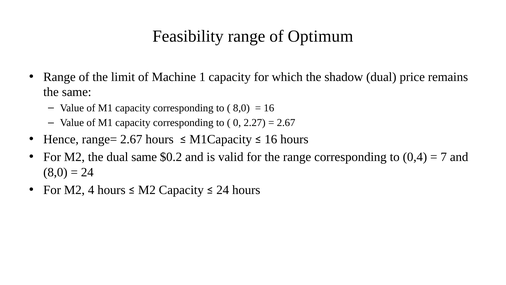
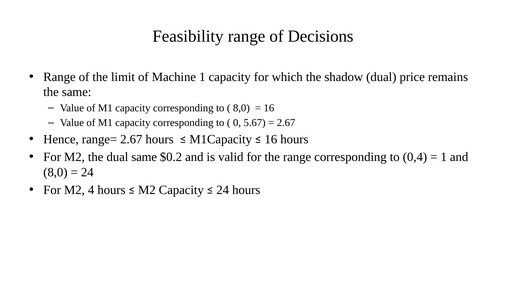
Optimum: Optimum -> Decisions (321, 36)
2.27: 2.27 -> 5.67 (255, 123)
7: 7 -> 1 (444, 157)
